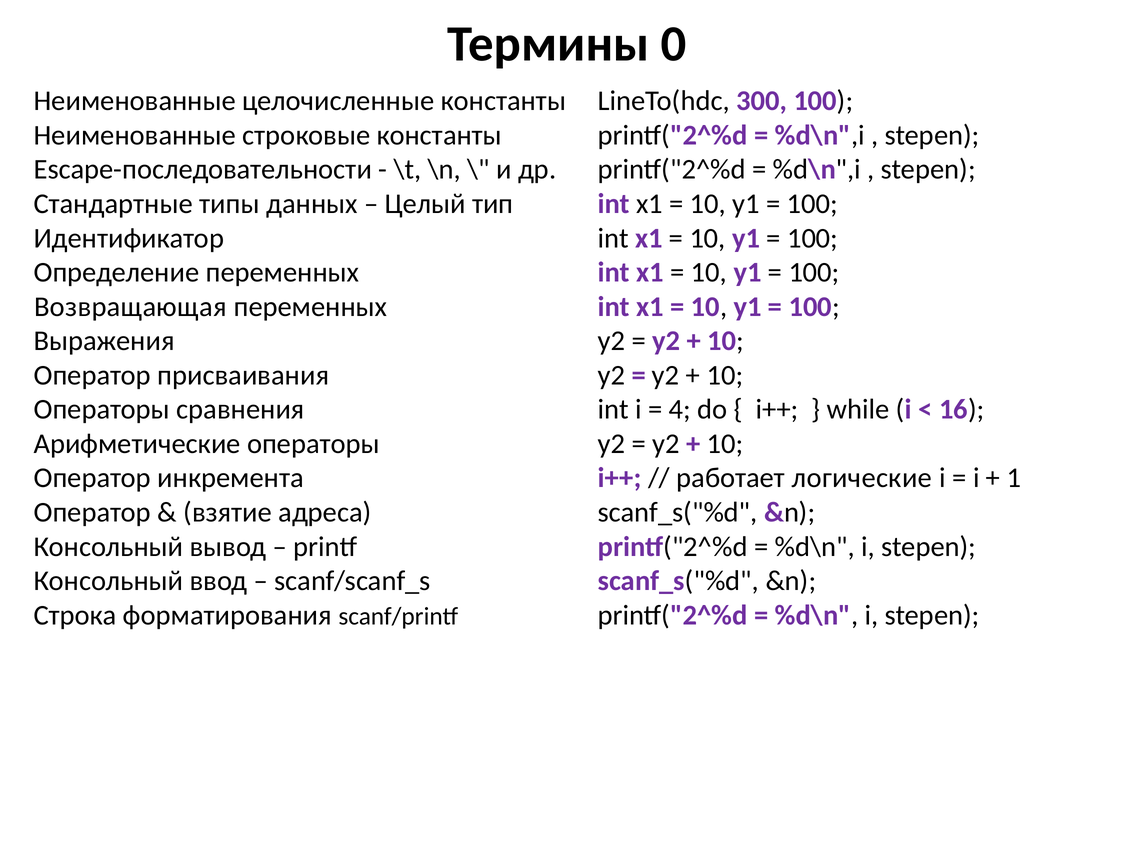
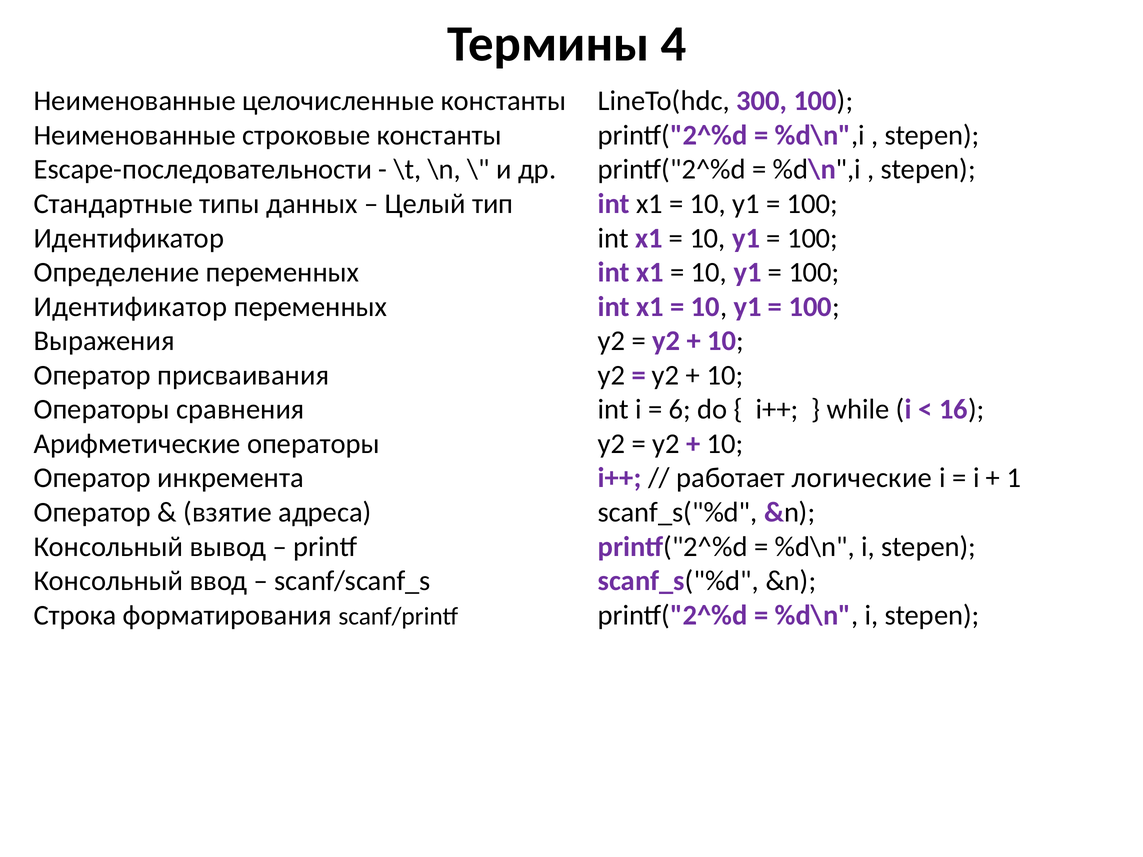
0: 0 -> 4 (674, 44)
Возвращающая: Возвращающая -> Идентификатор (130, 307)
4: 4 -> 6 (680, 410)
